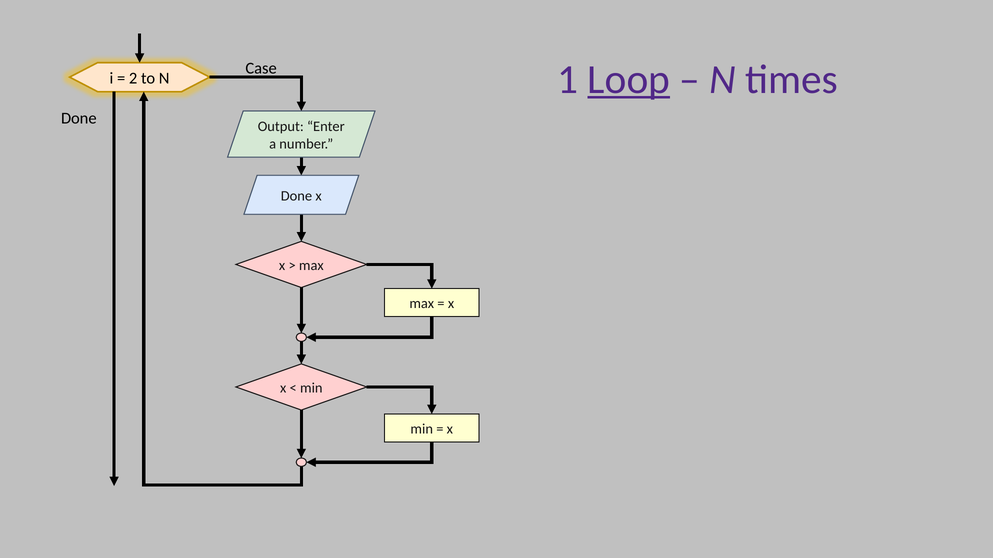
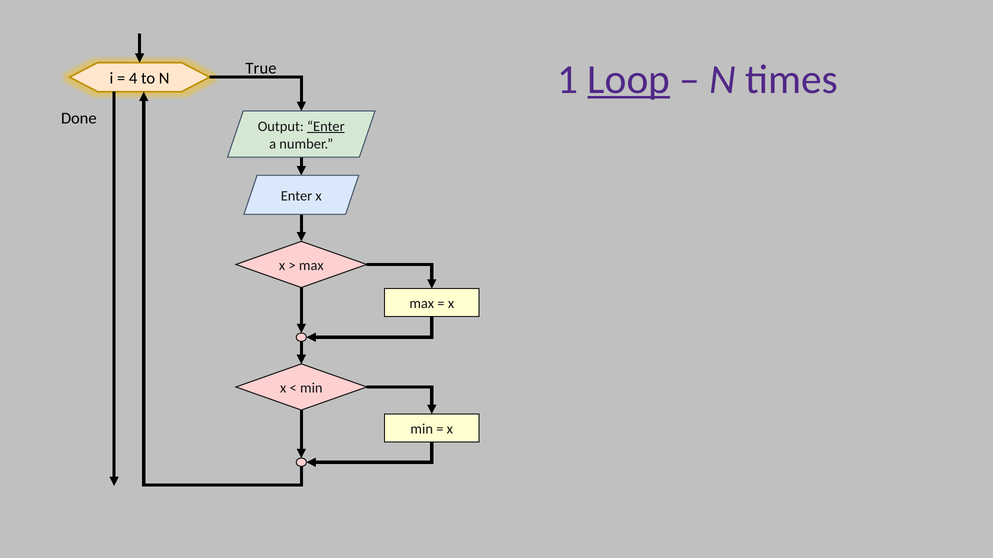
Case: Case -> True (261, 68)
2: 2 -> 4 (133, 78)
Enter underline: none -> present (326, 126)
Done: Done -> Enter (297, 196)
